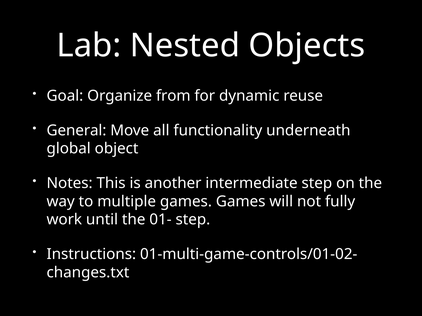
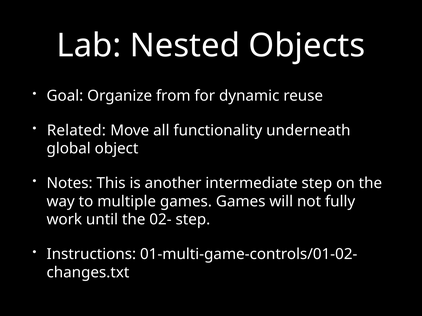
General: General -> Related (76, 131)
01-: 01- -> 02- (160, 220)
